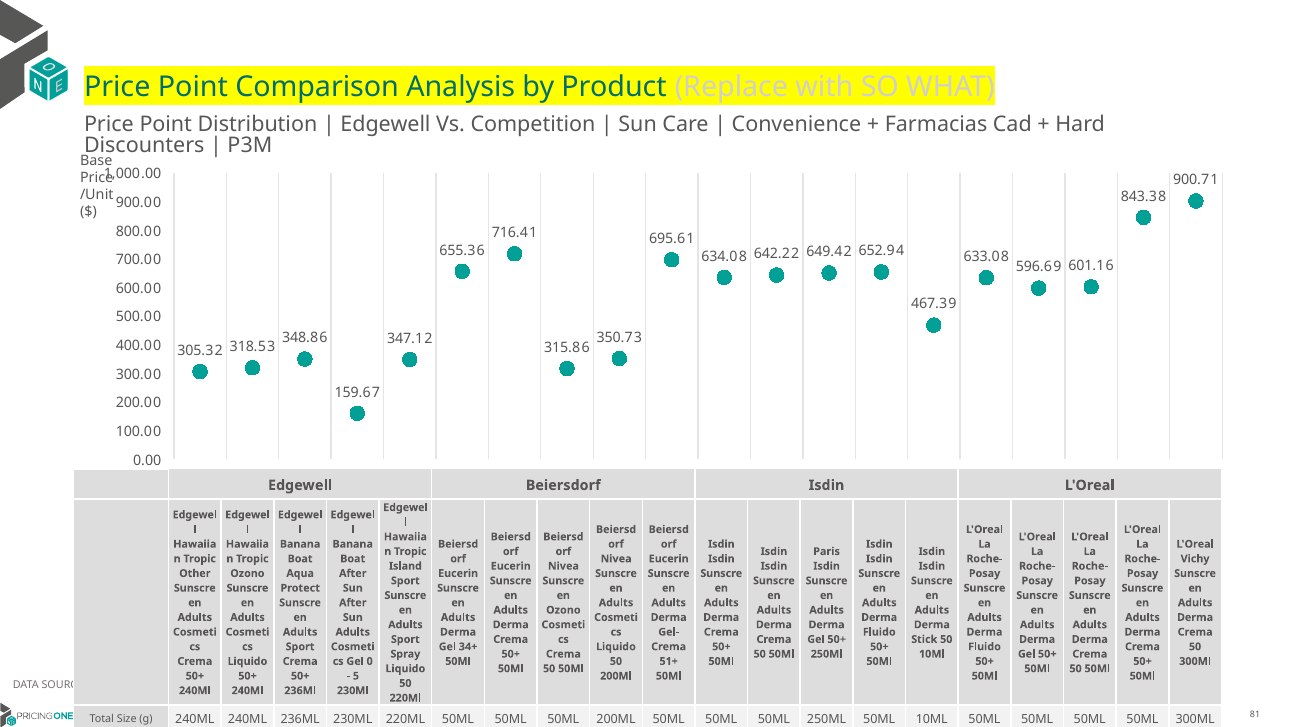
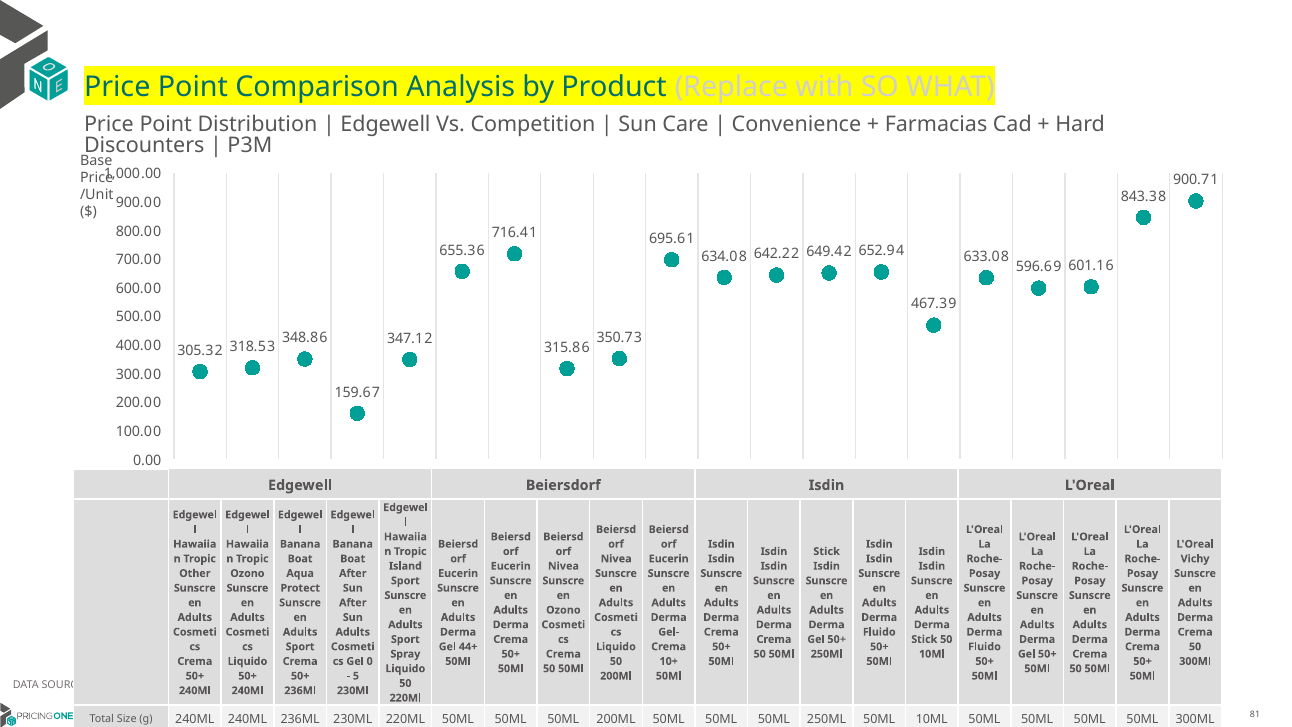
Paris: Paris -> Stick (827, 551)
34+: 34+ -> 44+ (468, 646)
51+: 51+ -> 10+ (669, 661)
